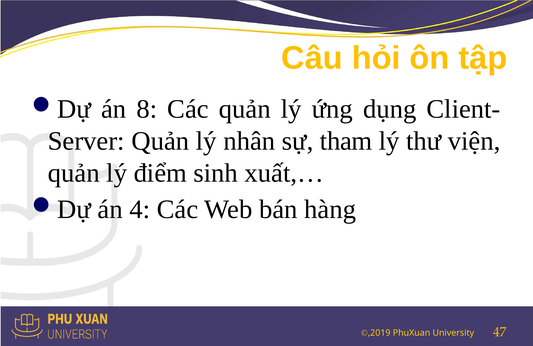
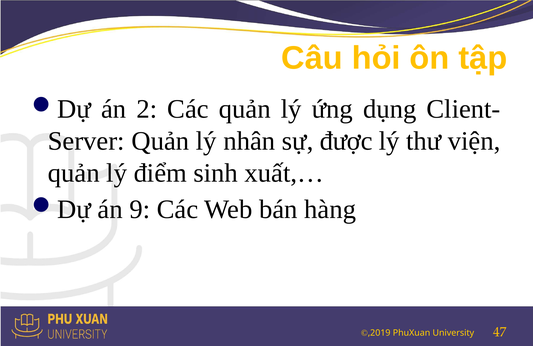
8: 8 -> 2 (147, 109)
tham: tham -> được (346, 141)
4: 4 -> 9 (140, 210)
